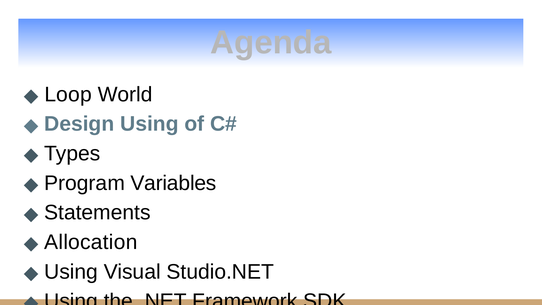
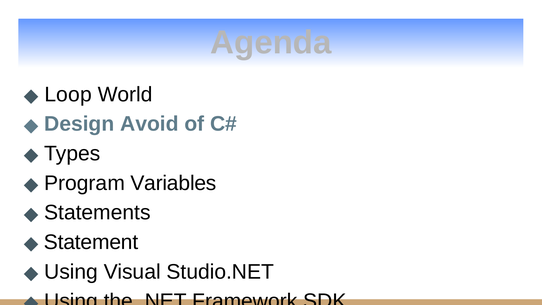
Design Using: Using -> Avoid (149, 124)
Allocation: Allocation -> Statement (91, 242)
